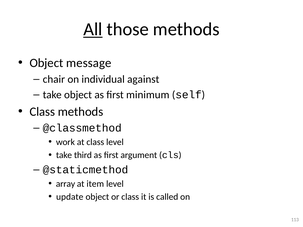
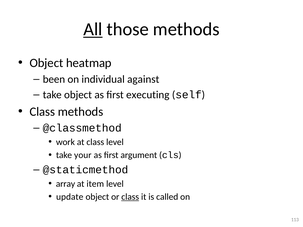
message: message -> heatmap (89, 63)
chair: chair -> been (54, 79)
minimum: minimum -> executing (148, 95)
third: third -> your (83, 155)
class underline: none -> present (130, 197)
